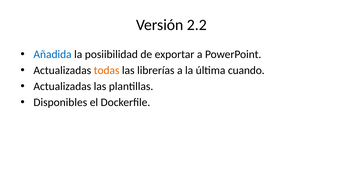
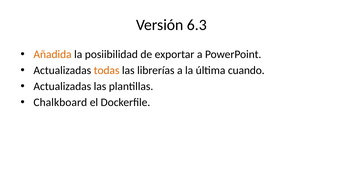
2.2: 2.2 -> 6.3 (197, 25)
Añadida colour: blue -> orange (53, 54)
Disponibles: Disponibles -> Chalkboard (60, 102)
